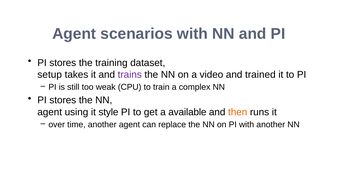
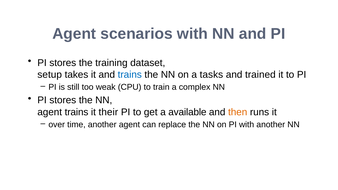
trains colour: purple -> blue (130, 75)
video: video -> tasks (211, 75)
agent using: using -> trains (77, 112)
style: style -> their (108, 112)
